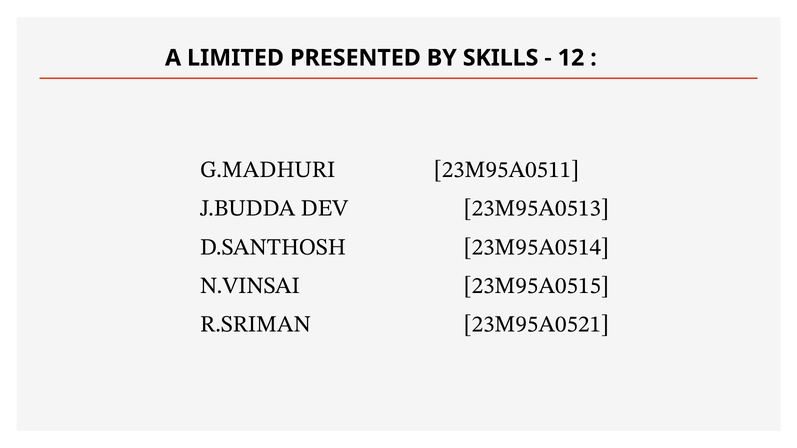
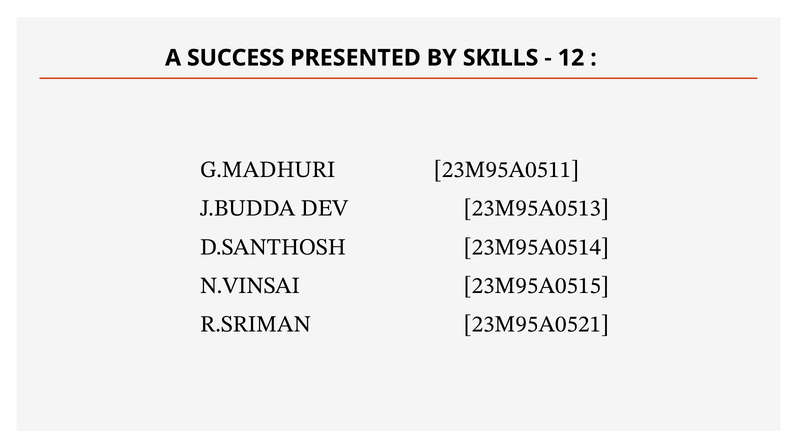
LIMITED: LIMITED -> SUCCESS (236, 58)
